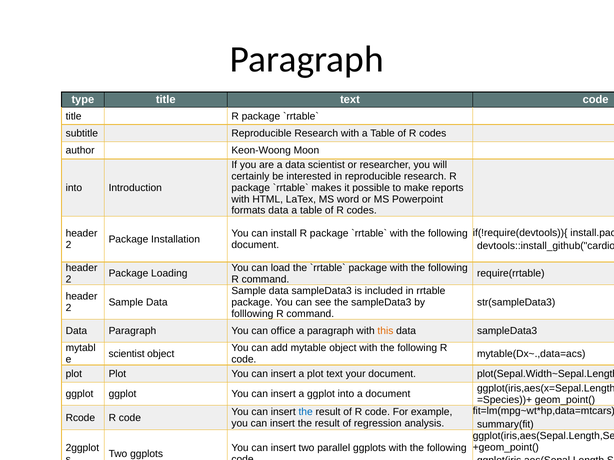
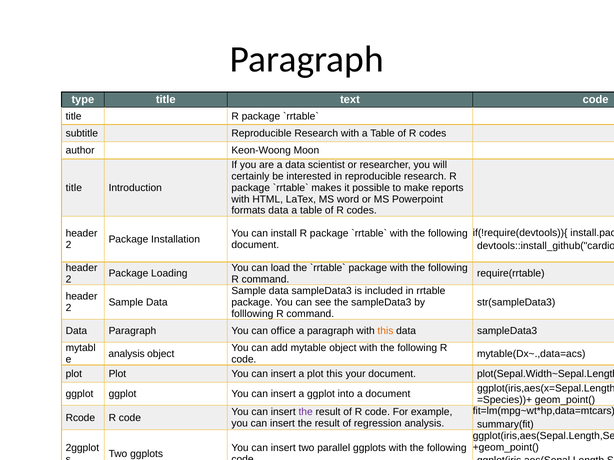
into: into -> title (74, 188)
scientist: scientist -> analysis (127, 354)
plot text: text -> this (335, 374)
the colour: blue -> purple (306, 412)
